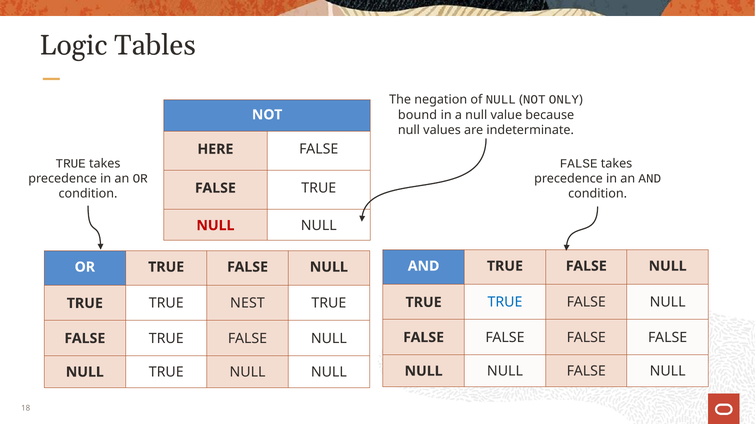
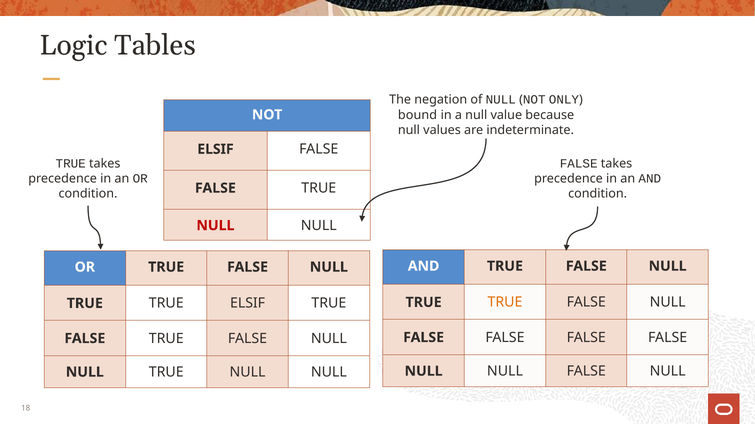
HERE: HERE -> ELSIF (215, 149)
TRUE colour: blue -> orange (505, 303)
TRUE NEST: NEST -> ELSIF (248, 304)
